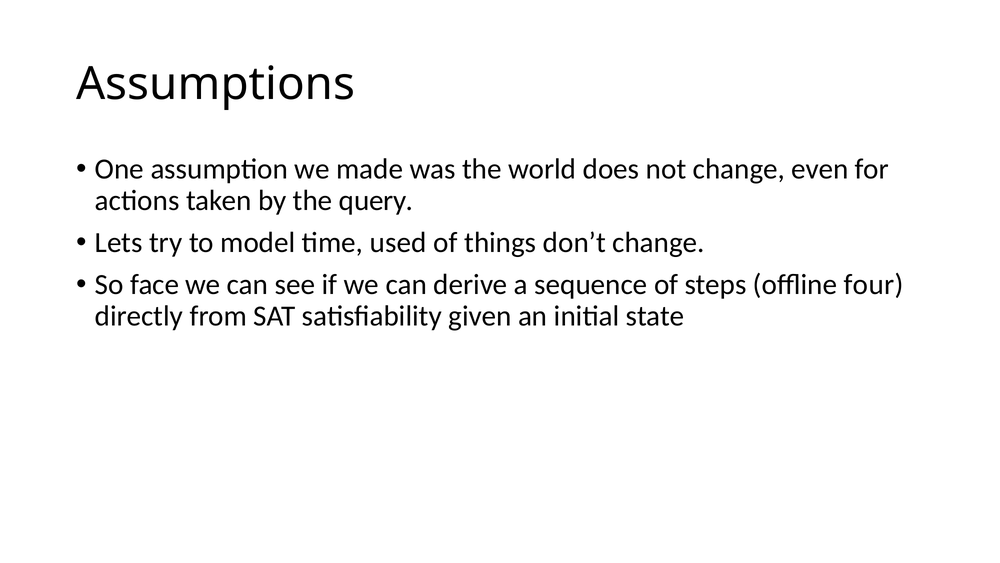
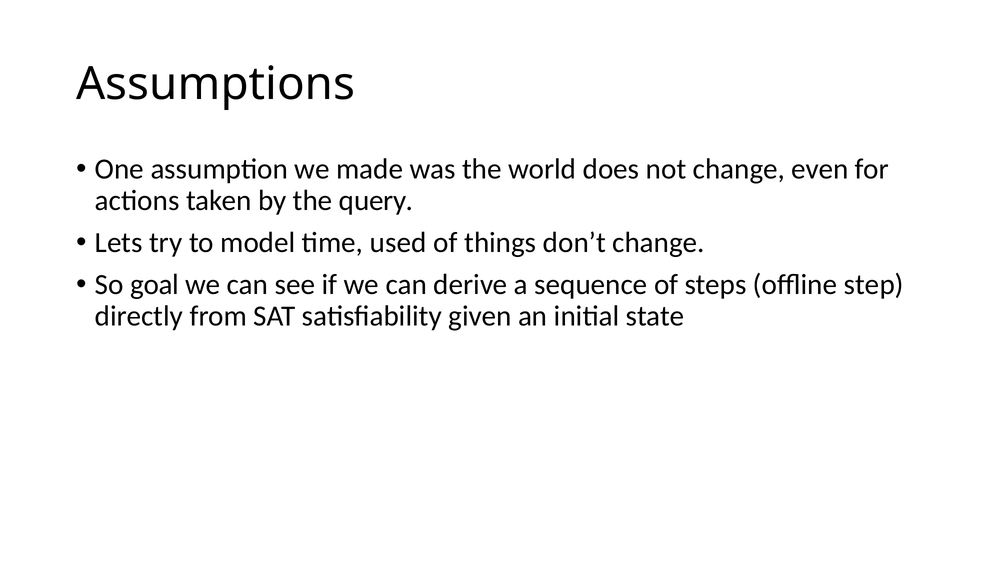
face: face -> goal (155, 284)
four: four -> step (874, 284)
